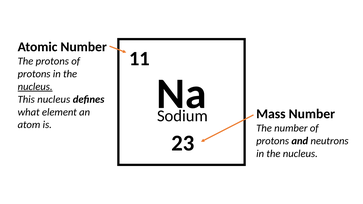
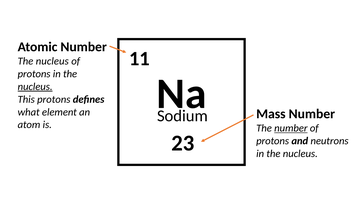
protons: protons -> nucleus (52, 61)
This nucleus: nucleus -> protons (54, 99)
number underline: none -> present (291, 128)
